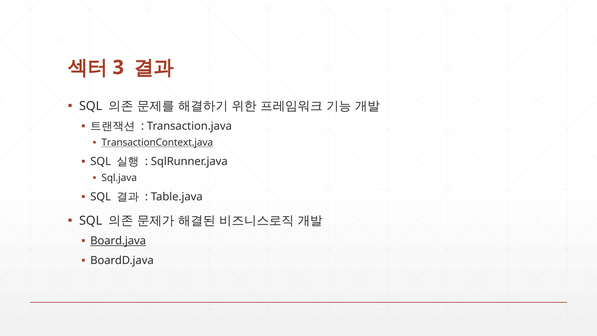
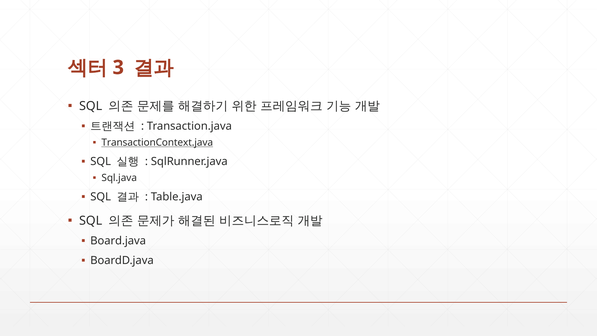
Board.java underline: present -> none (118, 241)
